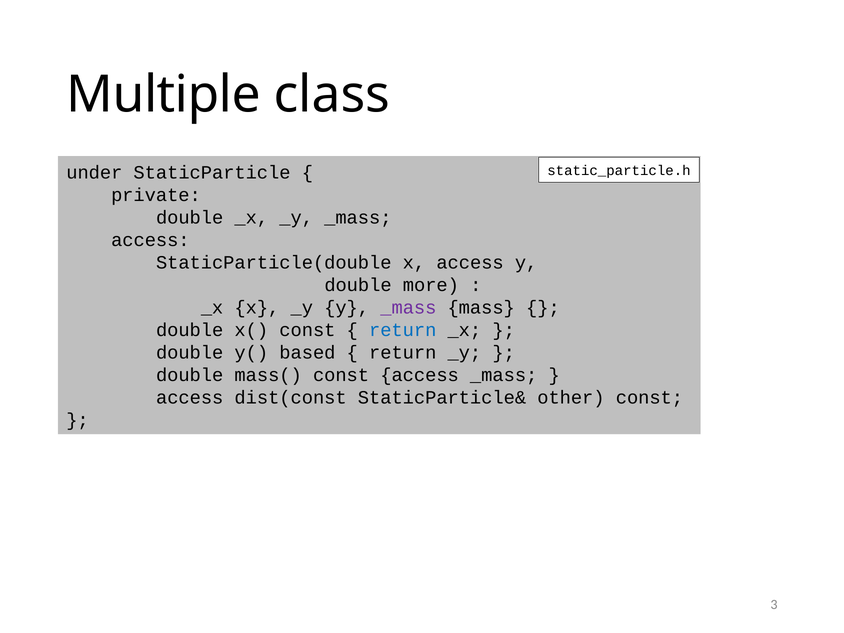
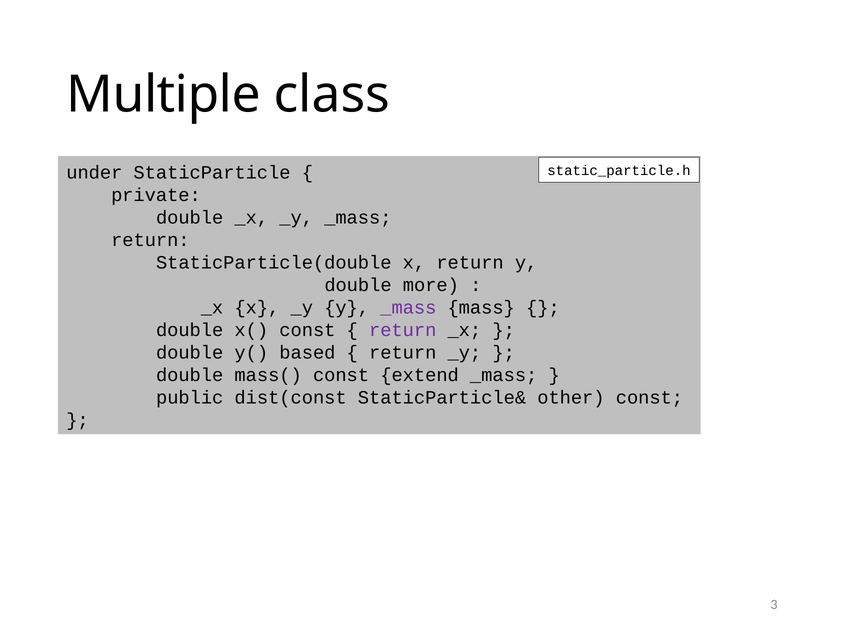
access: access -> return (150, 240)
x access: access -> return (470, 263)
return colour: blue -> purple (403, 330)
const access: access -> extend (420, 375)
access: access -> public (190, 398)
